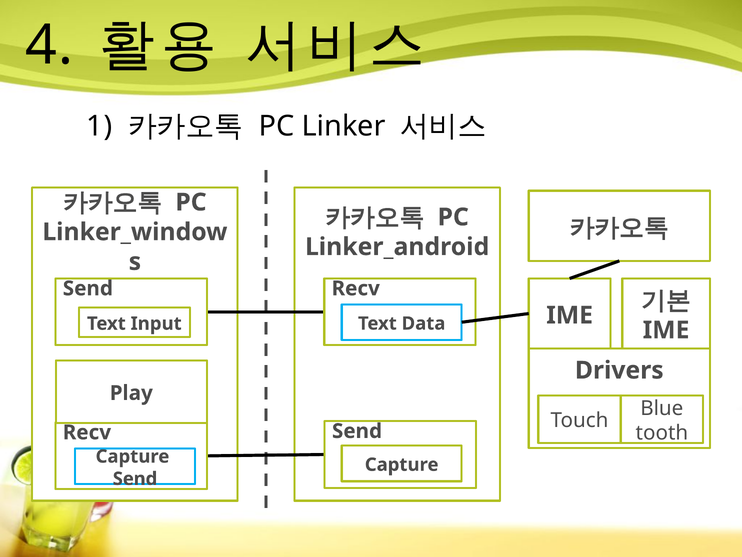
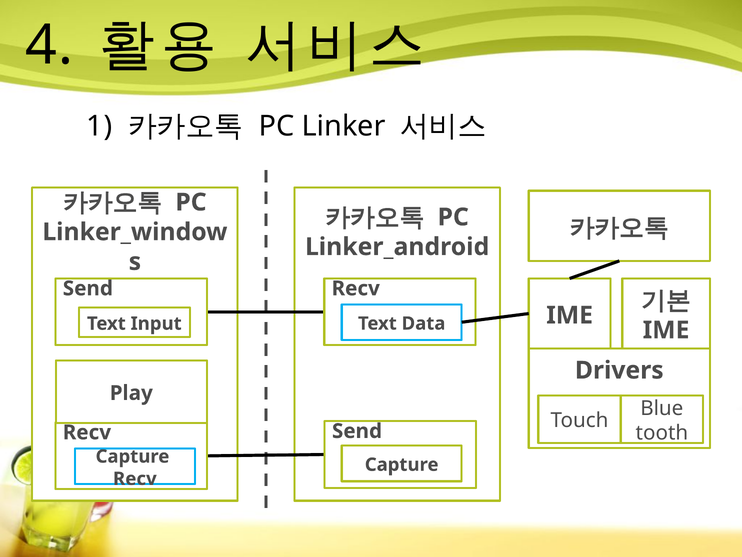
Send: Send -> Recv (135, 478)
